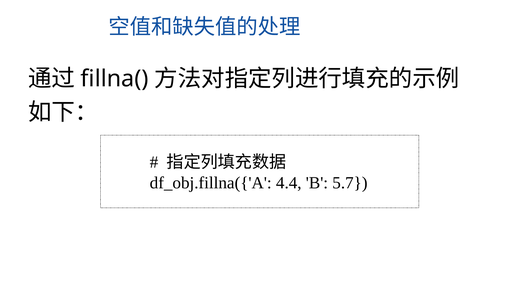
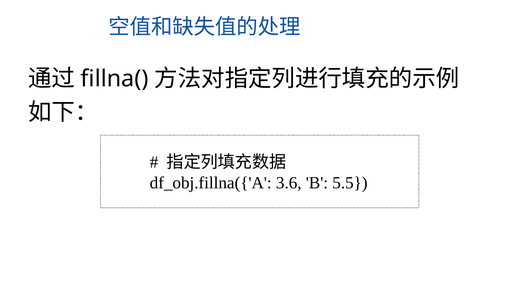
4.4: 4.4 -> 3.6 (289, 183)
5.7: 5.7 -> 5.5 (350, 183)
